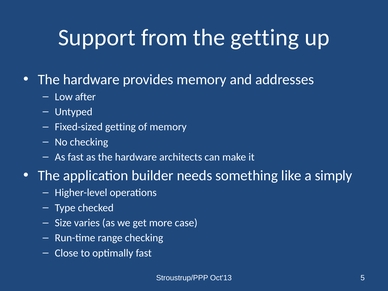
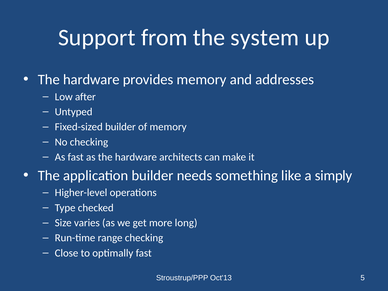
the getting: getting -> system (265, 38)
Fixed-sized getting: getting -> builder (120, 127)
case: case -> long (186, 223)
